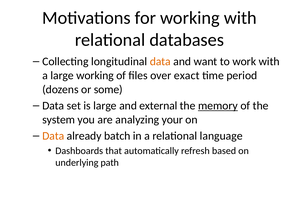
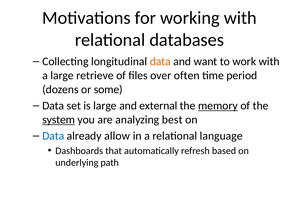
large working: working -> retrieve (95, 76)
exact: exact -> often (187, 76)
system underline: none -> present (59, 120)
your: your -> best (172, 120)
Data colour: orange -> blue (53, 136)
batch: batch -> allow (117, 136)
